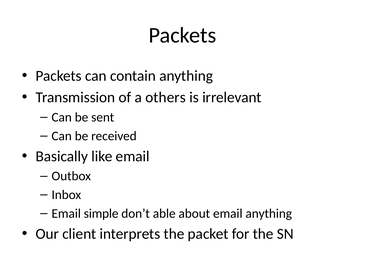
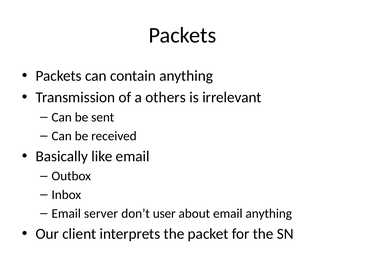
simple: simple -> server (101, 213)
able: able -> user (164, 213)
